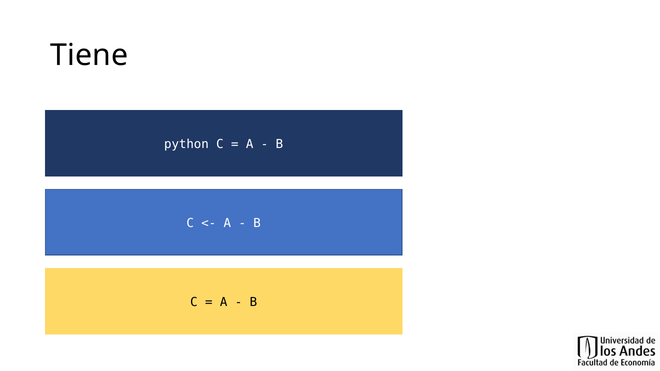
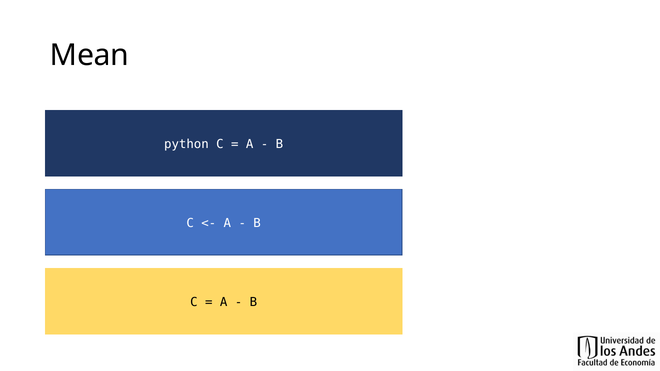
Tiene: Tiene -> Mean (90, 55)
